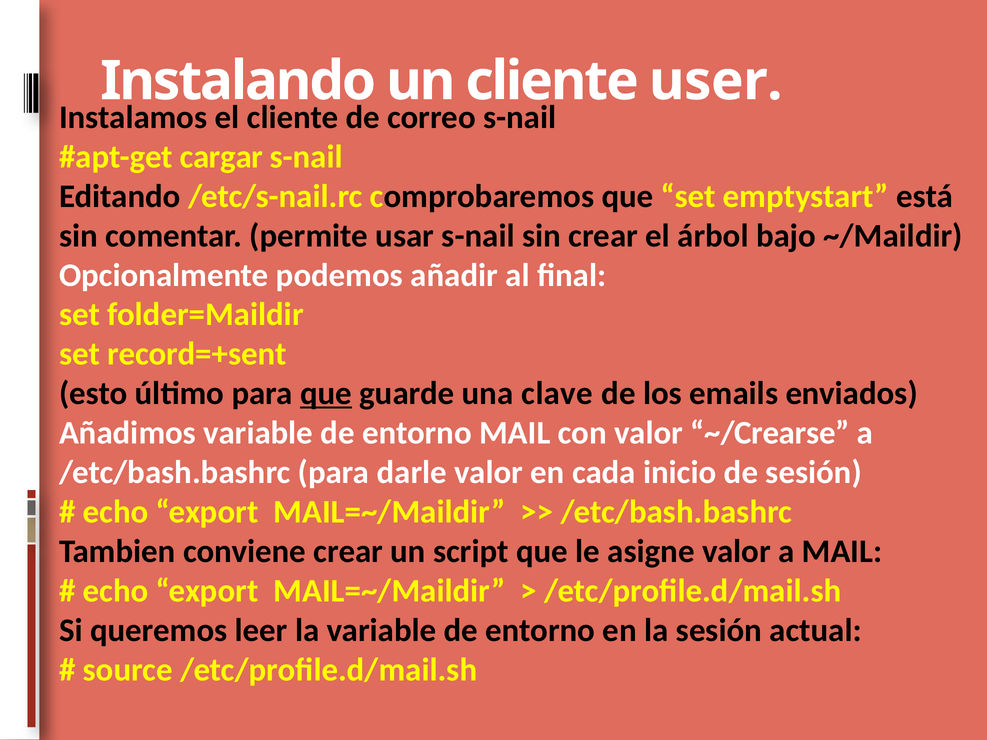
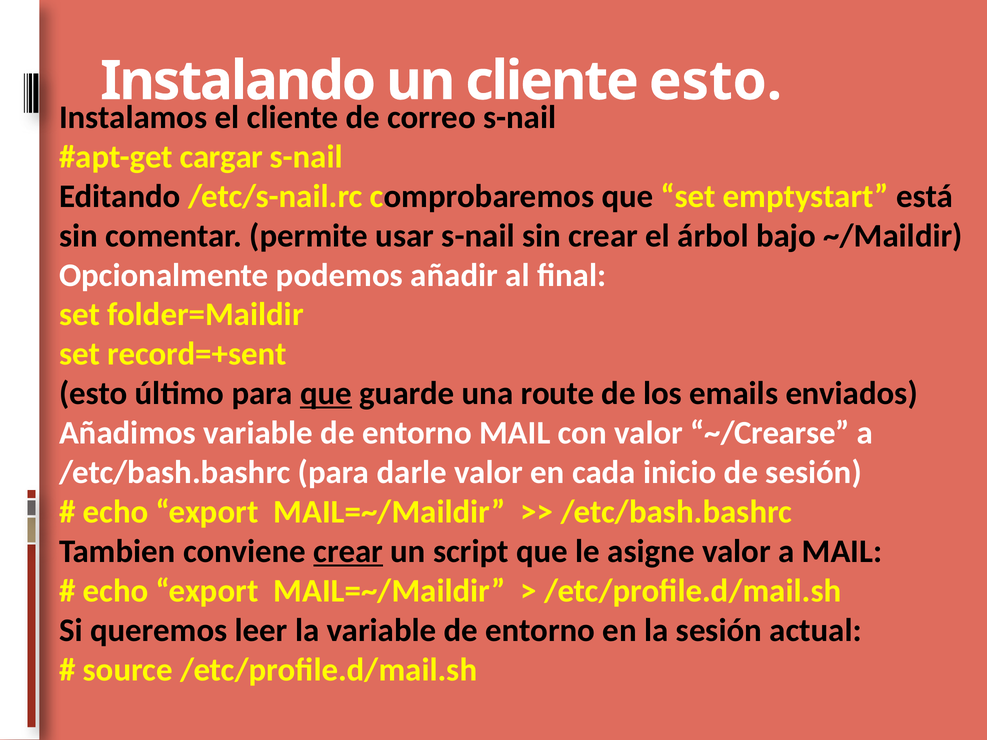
user: user -> esto (716, 81)
clave: clave -> route (557, 394)
crear underline: none -> present (348, 552)
